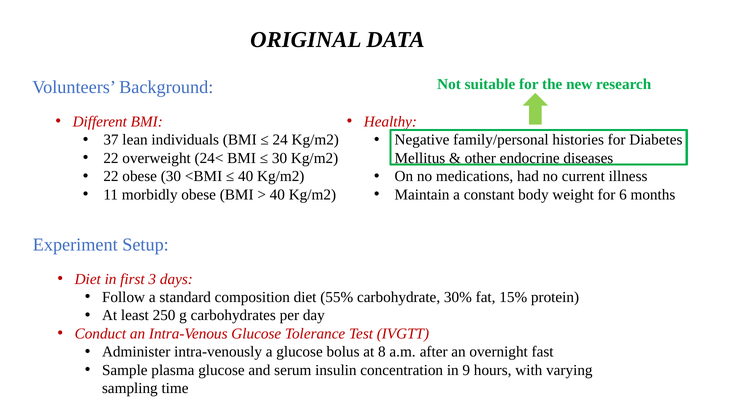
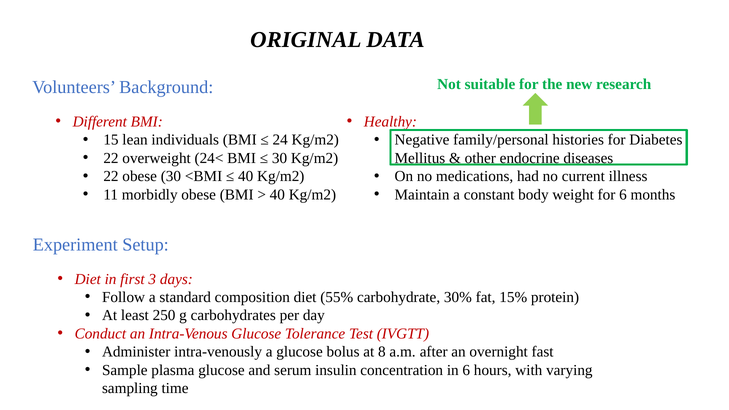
37: 37 -> 15 (111, 140)
in 9: 9 -> 6 (466, 370)
